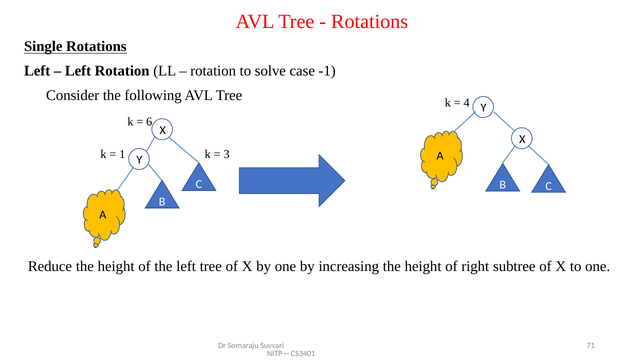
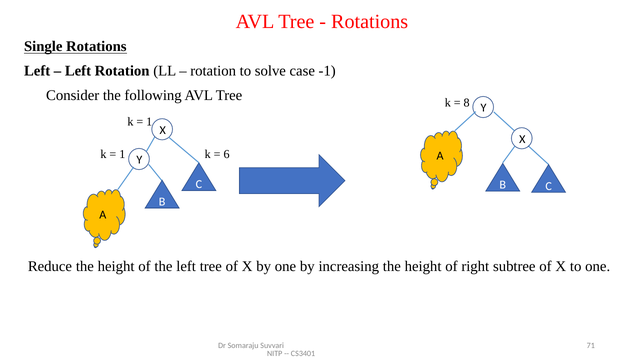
4: 4 -> 8 (467, 103)
6: 6 -> 1 (149, 122)
3: 3 -> 6 (227, 154)
